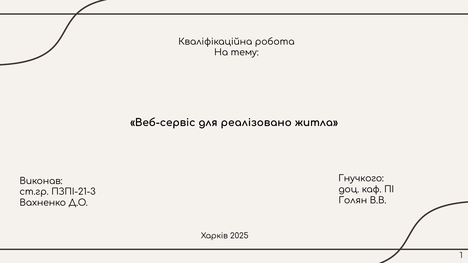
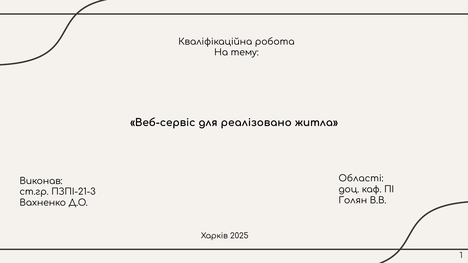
Гнучкого: Гнучкого -> Області (361, 179)
